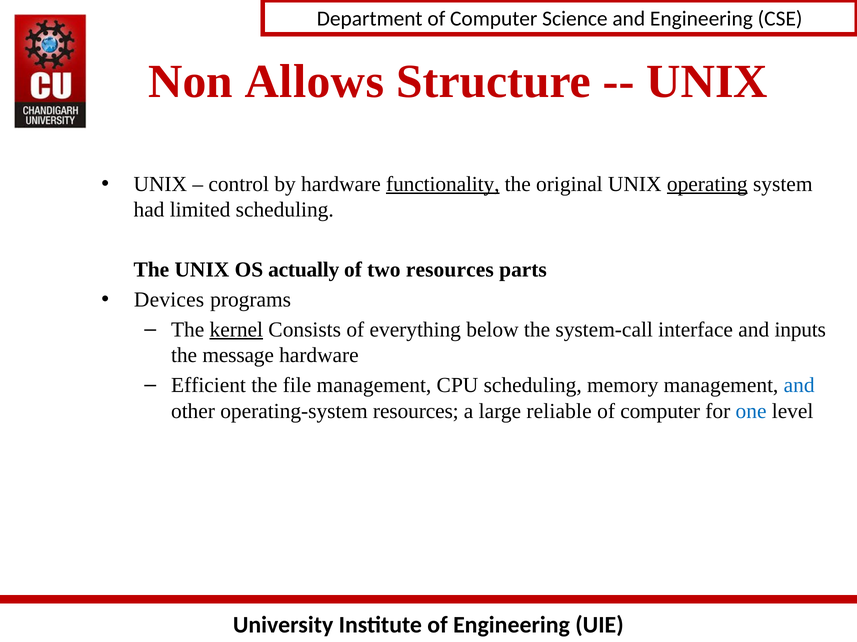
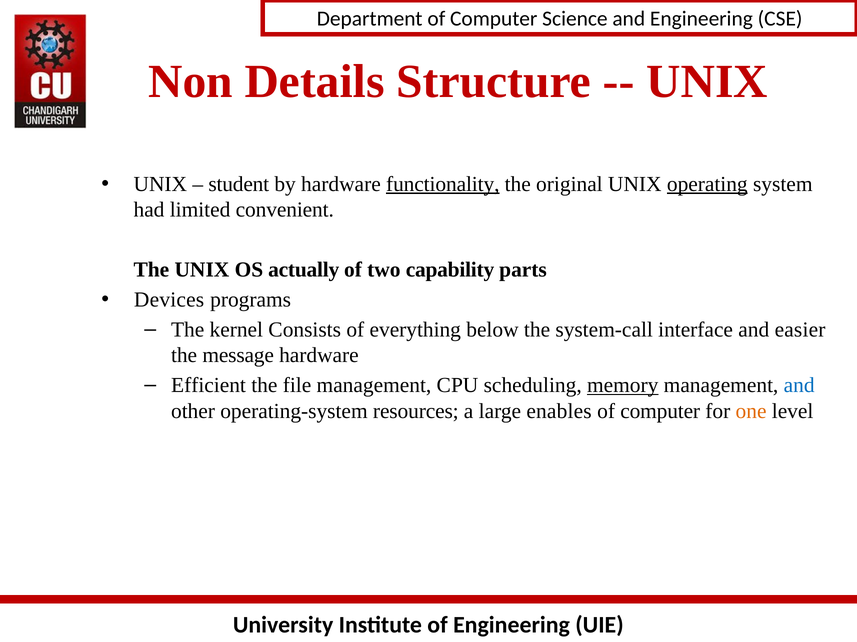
Allows: Allows -> Details (315, 82)
control: control -> student (239, 184)
limited scheduling: scheduling -> convenient (285, 210)
two resources: resources -> capability (450, 270)
kernel underline: present -> none (236, 330)
inputs: inputs -> easier (800, 330)
memory underline: none -> present (623, 386)
reliable: reliable -> enables (559, 411)
one colour: blue -> orange (751, 411)
